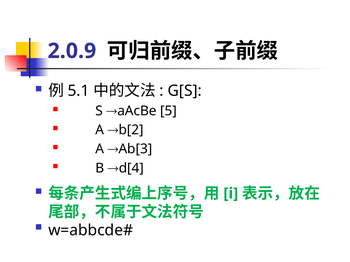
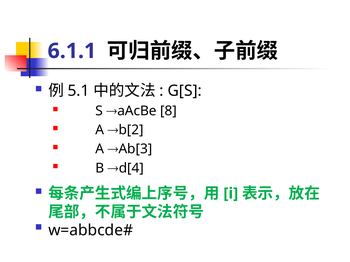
2.0.9: 2.0.9 -> 6.1.1 (72, 51)
5: 5 -> 8 (169, 111)
